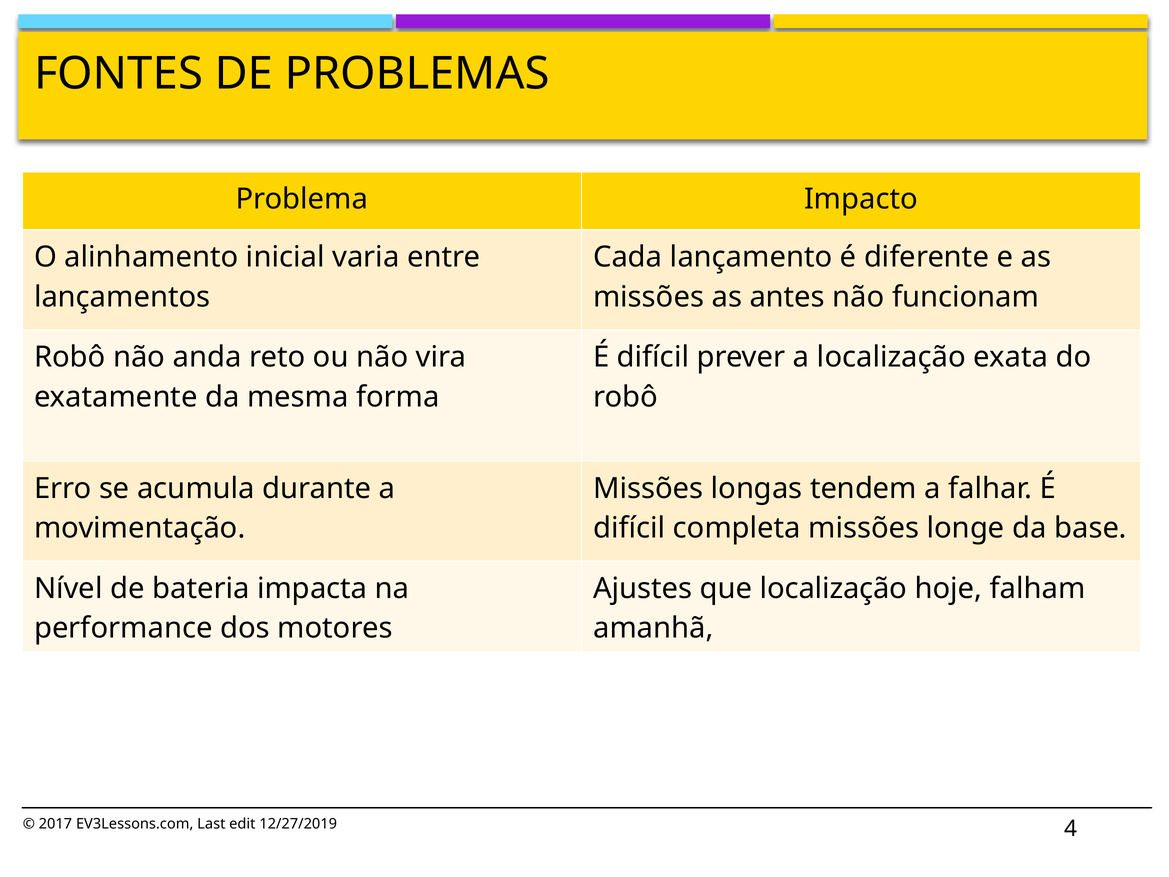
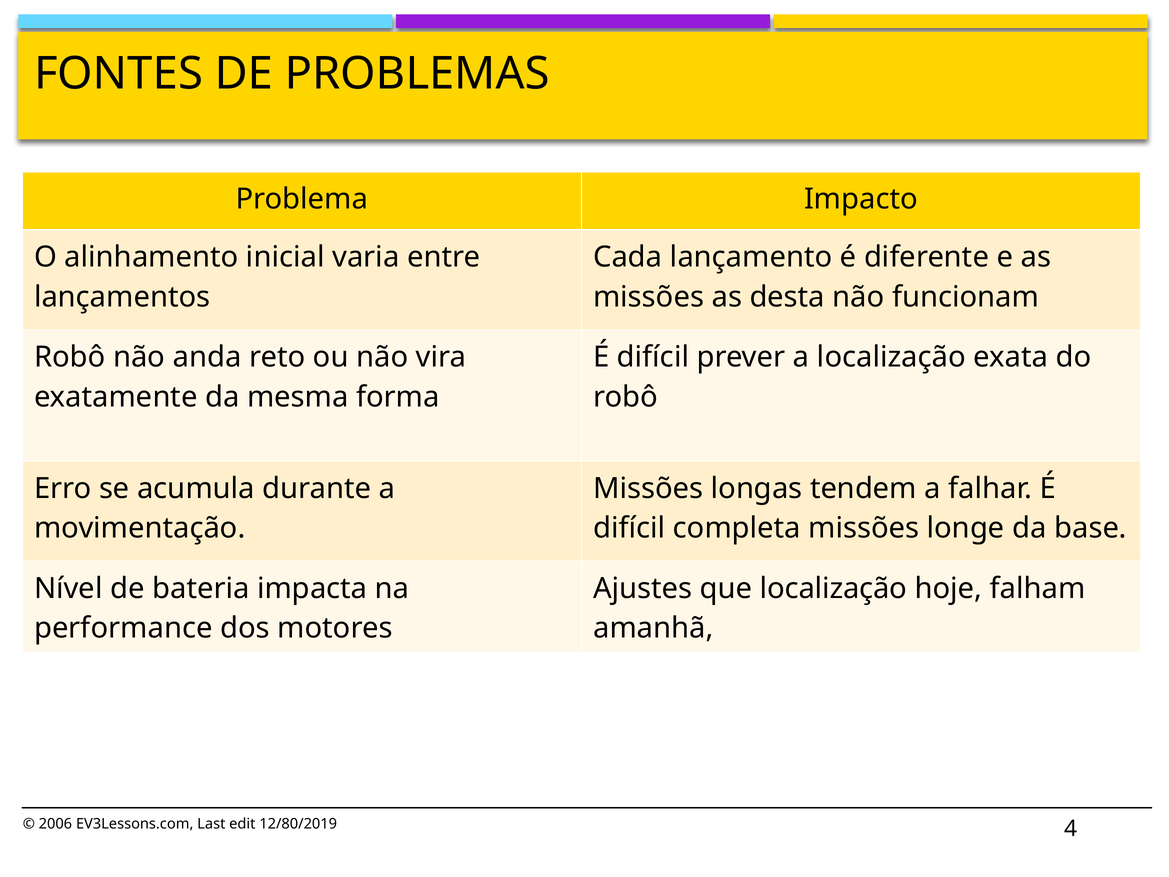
antes: antes -> desta (787, 297)
2017: 2017 -> 2006 (55, 824)
12/27/2019: 12/27/2019 -> 12/80/2019 (298, 824)
